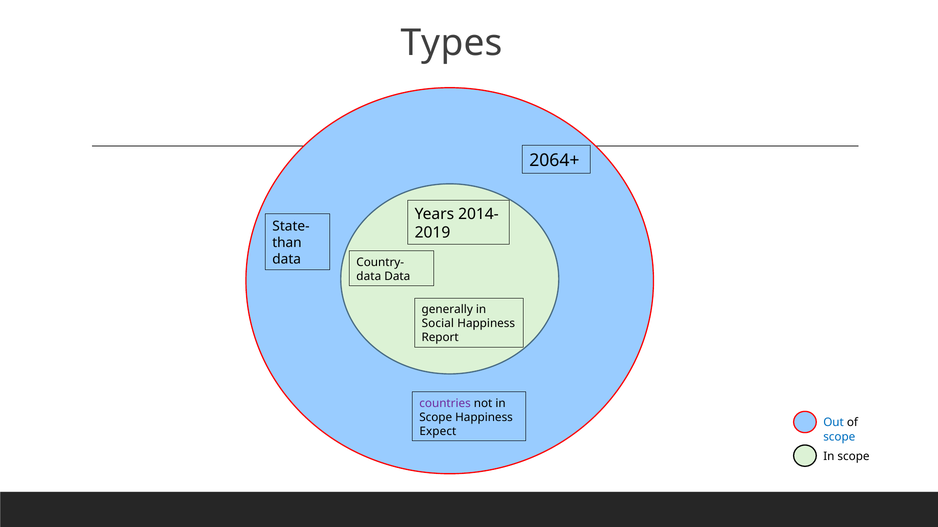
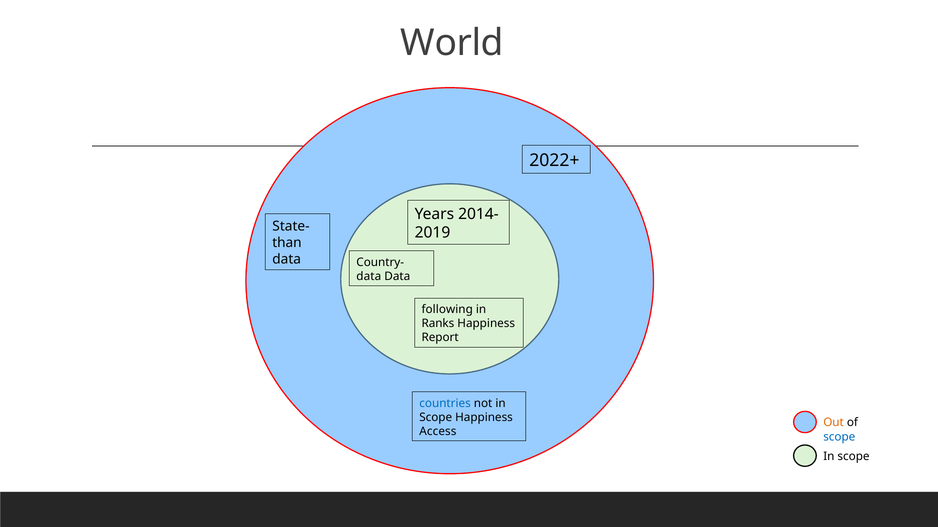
Types: Types -> World (452, 43)
2064+: 2064+ -> 2022+ (554, 160)
generally: generally -> following (447, 310)
Social: Social -> Ranks (438, 324)
countries colour: purple -> blue (445, 404)
Out colour: blue -> orange (834, 423)
Expect: Expect -> Access (438, 432)
